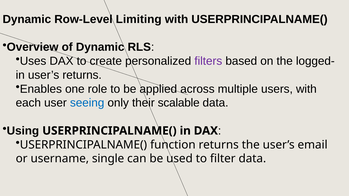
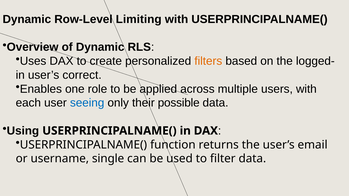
filters colour: purple -> orange (208, 61)
user’s returns: returns -> correct (82, 75)
scalable: scalable -> possible (179, 103)
